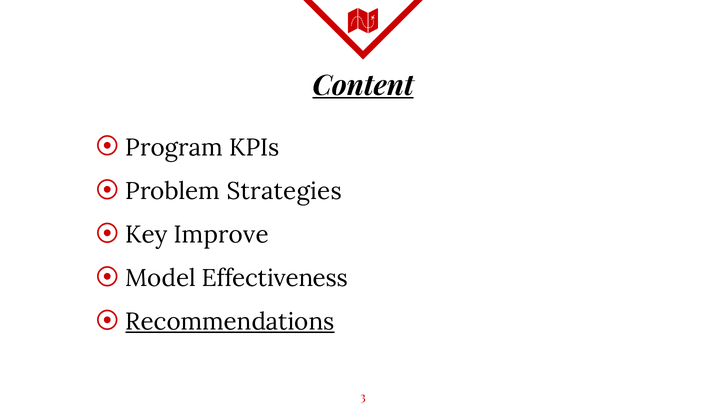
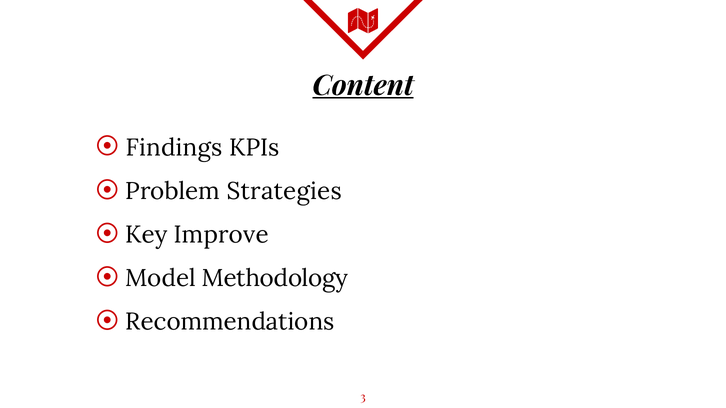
Program: Program -> Findings (174, 148)
Effectiveness: Effectiveness -> Methodology (275, 279)
Recommendations underline: present -> none (230, 322)
